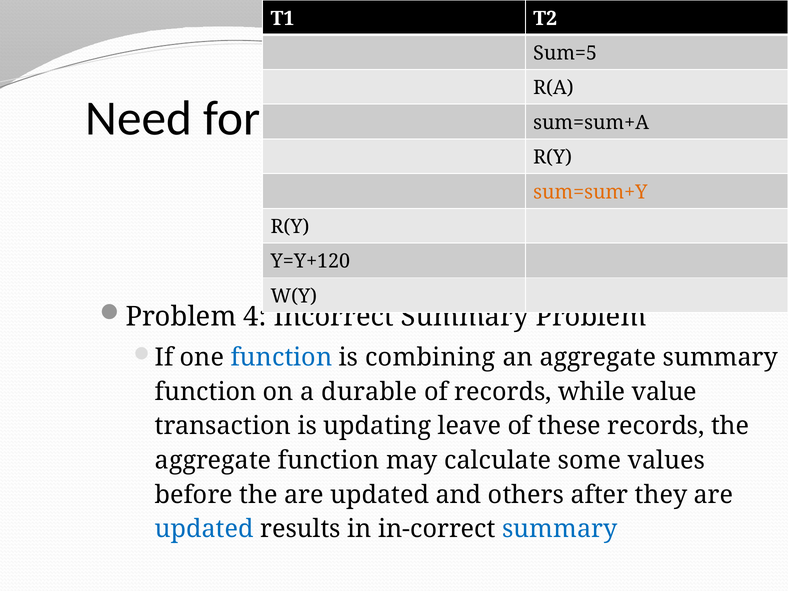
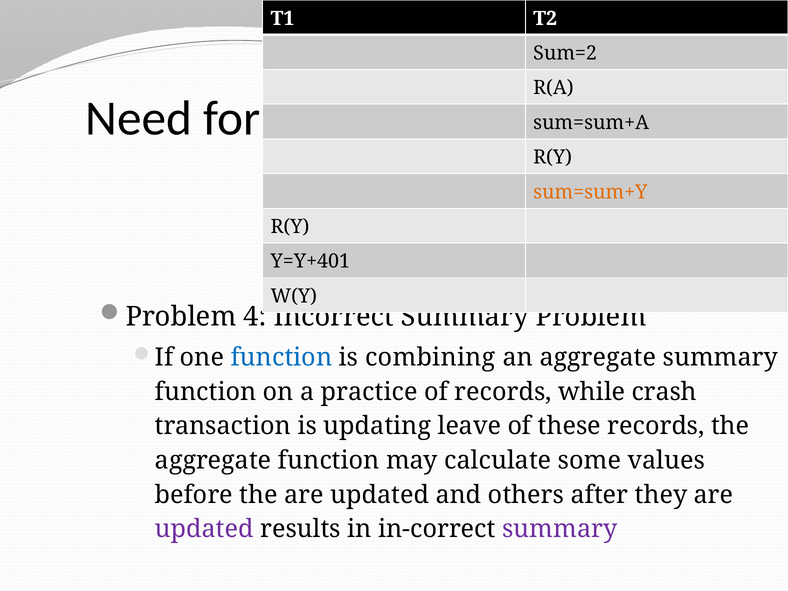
Sum=5: Sum=5 -> Sum=2 (565, 53)
Y=Y+120: Y=Y+120 -> Y=Y+401 (310, 261)
durable: durable -> practice (369, 392)
value: value -> crash (664, 392)
updated colour: blue -> purple (204, 529)
summary colour: blue -> purple (560, 529)
